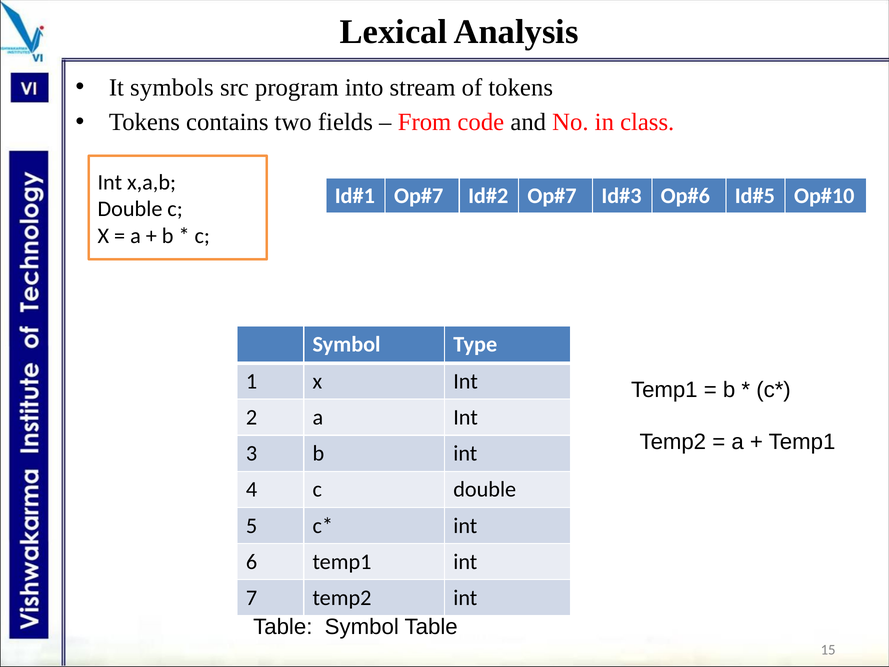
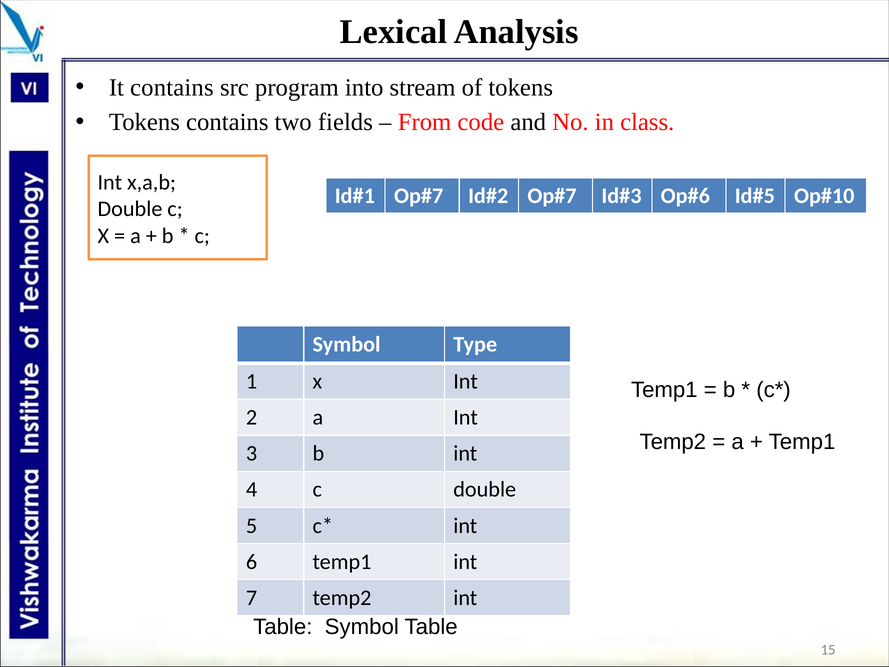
It symbols: symbols -> contains (172, 88)
